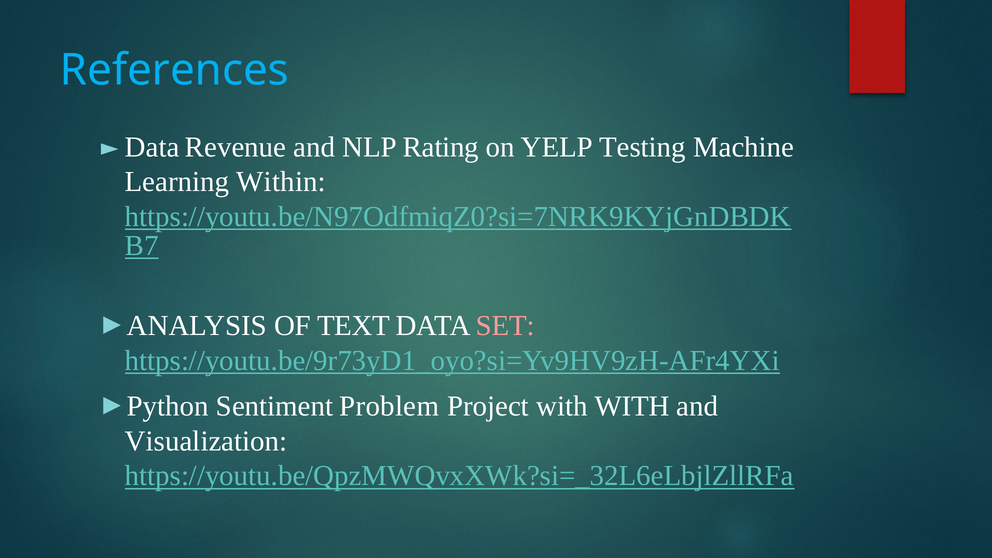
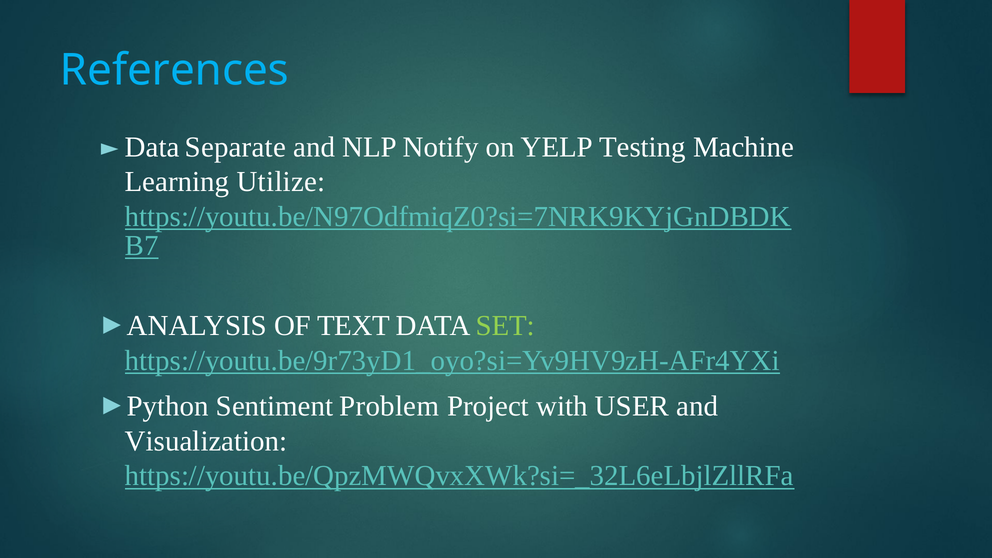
Revenue: Revenue -> Separate (235, 147)
Rating: Rating -> Notify (441, 147)
Within: Within -> Utilize (281, 182)
SET colour: pink -> light green (505, 326)
with WITH: WITH -> USER (632, 406)
